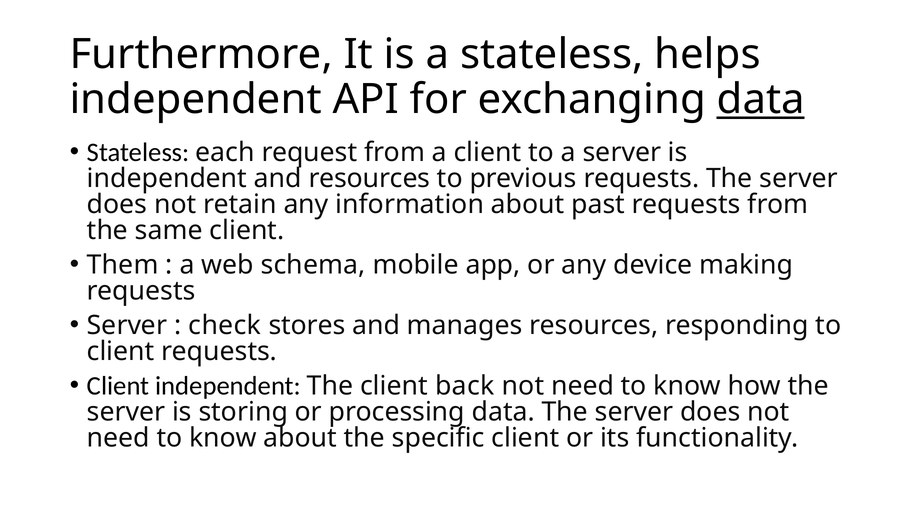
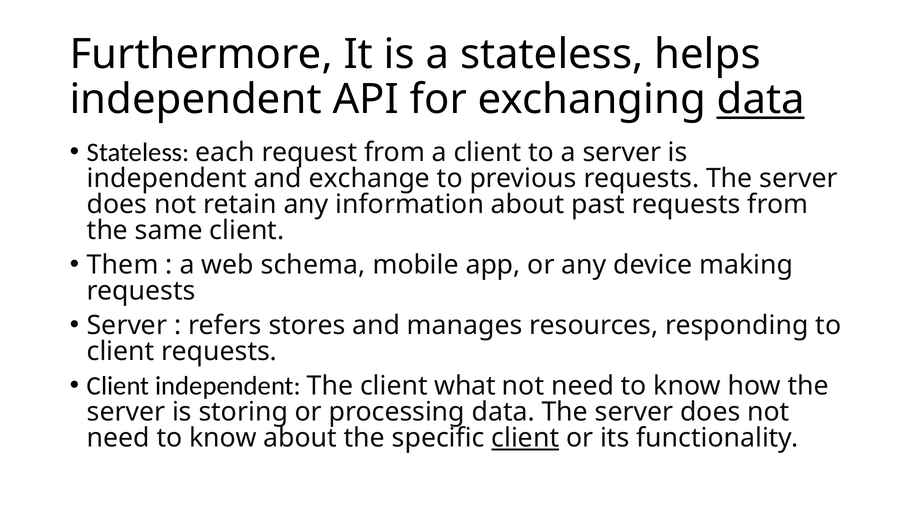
and resources: resources -> exchange (369, 178)
check: check -> refers (225, 325)
back: back -> what (465, 386)
client underline: none -> present (525, 438)
